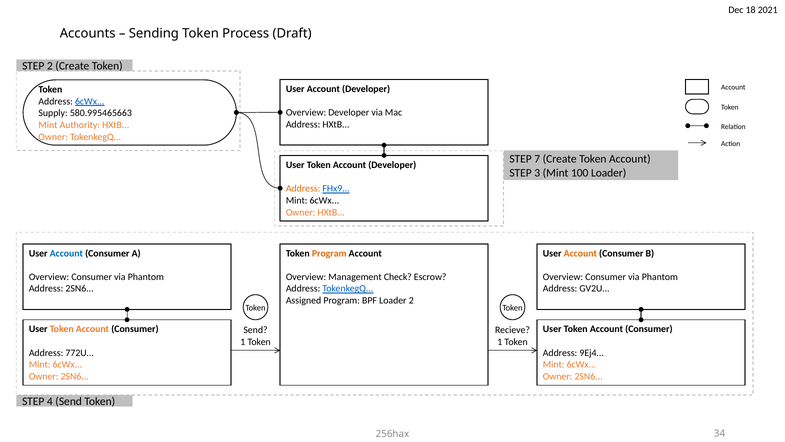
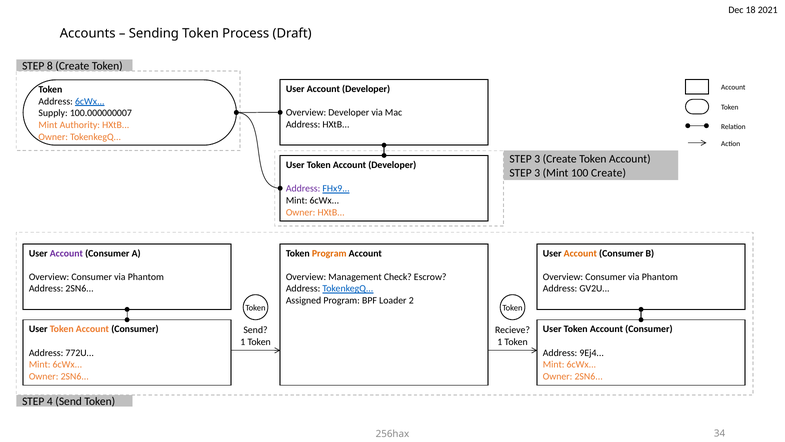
STEP 2: 2 -> 8 (50, 66)
580.995465663: 580.995465663 -> 100.000000007 (101, 113)
7: 7 -> 3 (537, 159)
100 Loader: Loader -> Create (609, 173)
Address colour: orange -> purple (303, 188)
Account colour: blue -> purple (66, 253)
